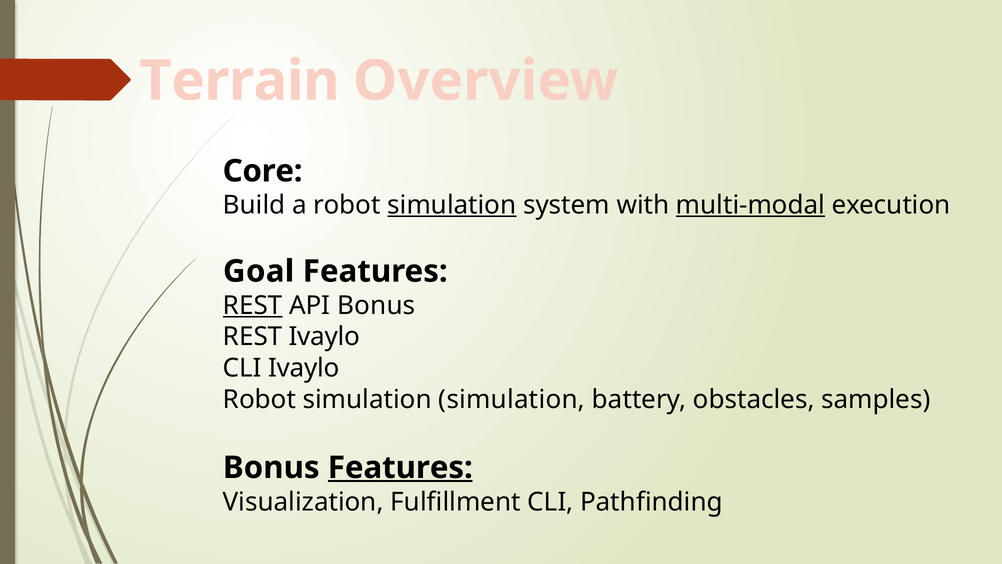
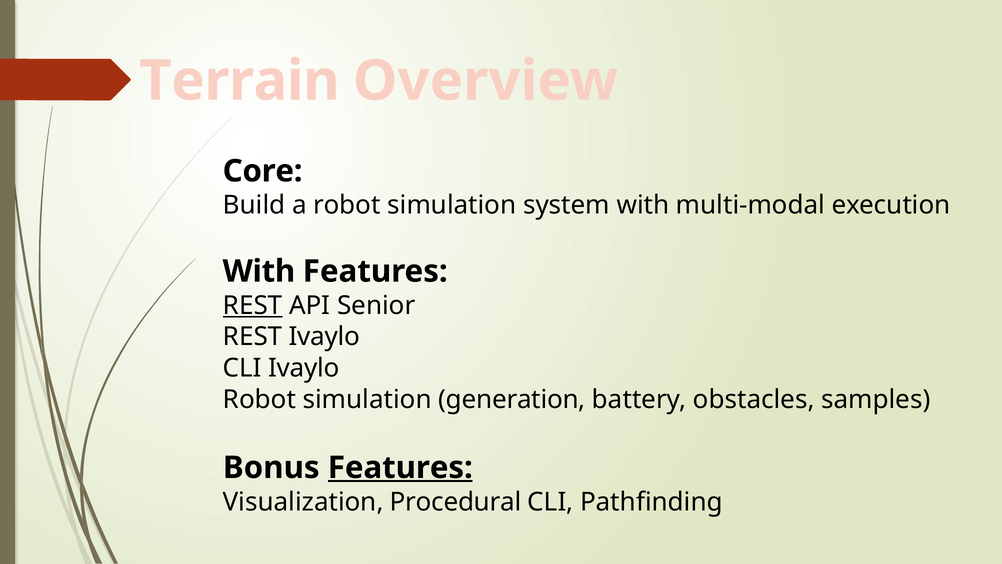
simulation underline: present -> none (452, 205)
multi-modal underline: present -> none (751, 205)
Goal: Goal -> With (259, 271)
API Bonus: Bonus -> Senior (376, 305)
simulation simulation: simulation -> generation (512, 399)
Fulfillment: Fulfillment -> Procedural (456, 502)
